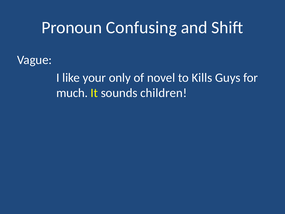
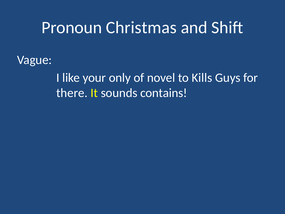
Confusing: Confusing -> Christmas (141, 28)
much: much -> there (72, 93)
children: children -> contains (164, 93)
